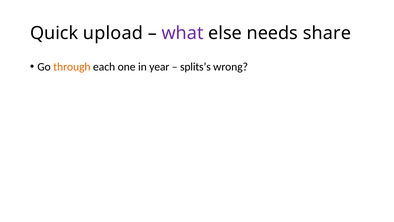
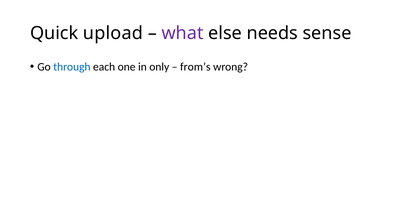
share: share -> sense (327, 33)
through colour: orange -> blue (72, 67)
year: year -> only (159, 67)
splits’s: splits’s -> from’s (195, 67)
